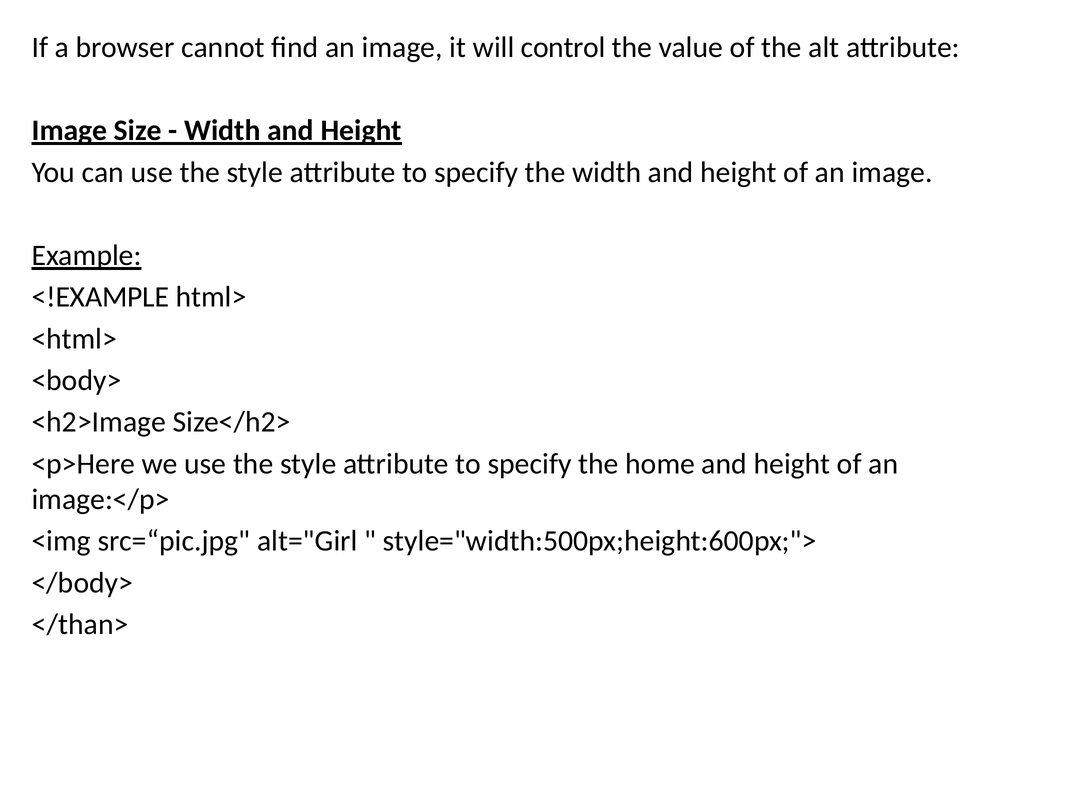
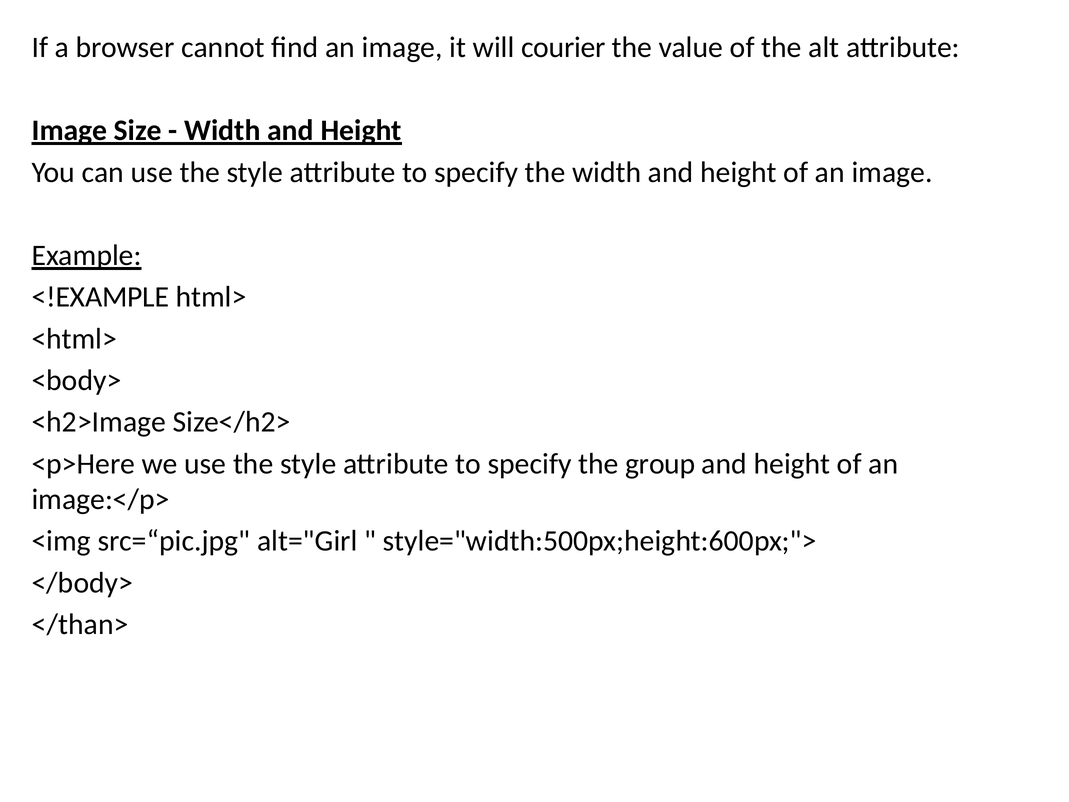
control: control -> courier (563, 47)
home: home -> group (660, 464)
